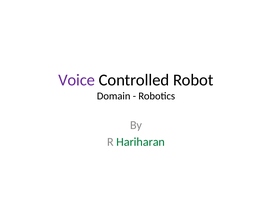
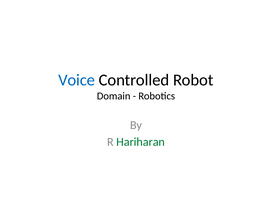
Voice colour: purple -> blue (77, 80)
